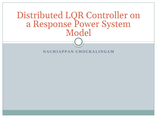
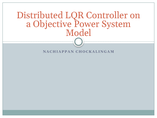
Response: Response -> Objective (52, 24)
